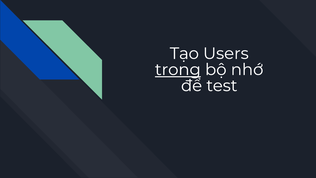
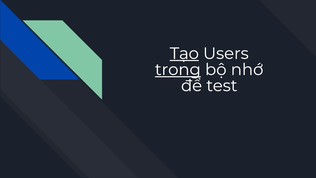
Tạo underline: none -> present (184, 53)
